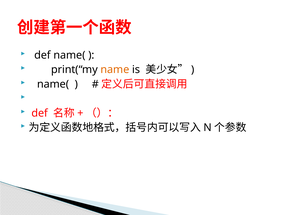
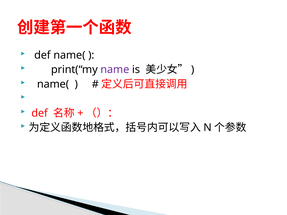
name colour: orange -> purple (115, 70)
